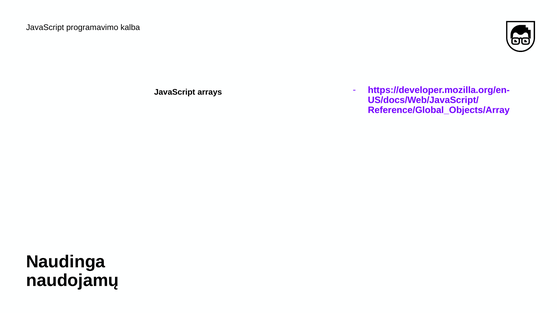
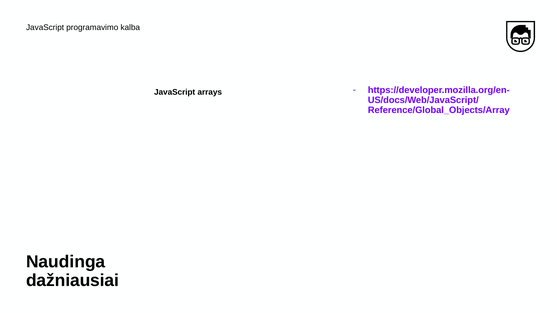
naudojamų: naudojamų -> dažniausiai (73, 281)
